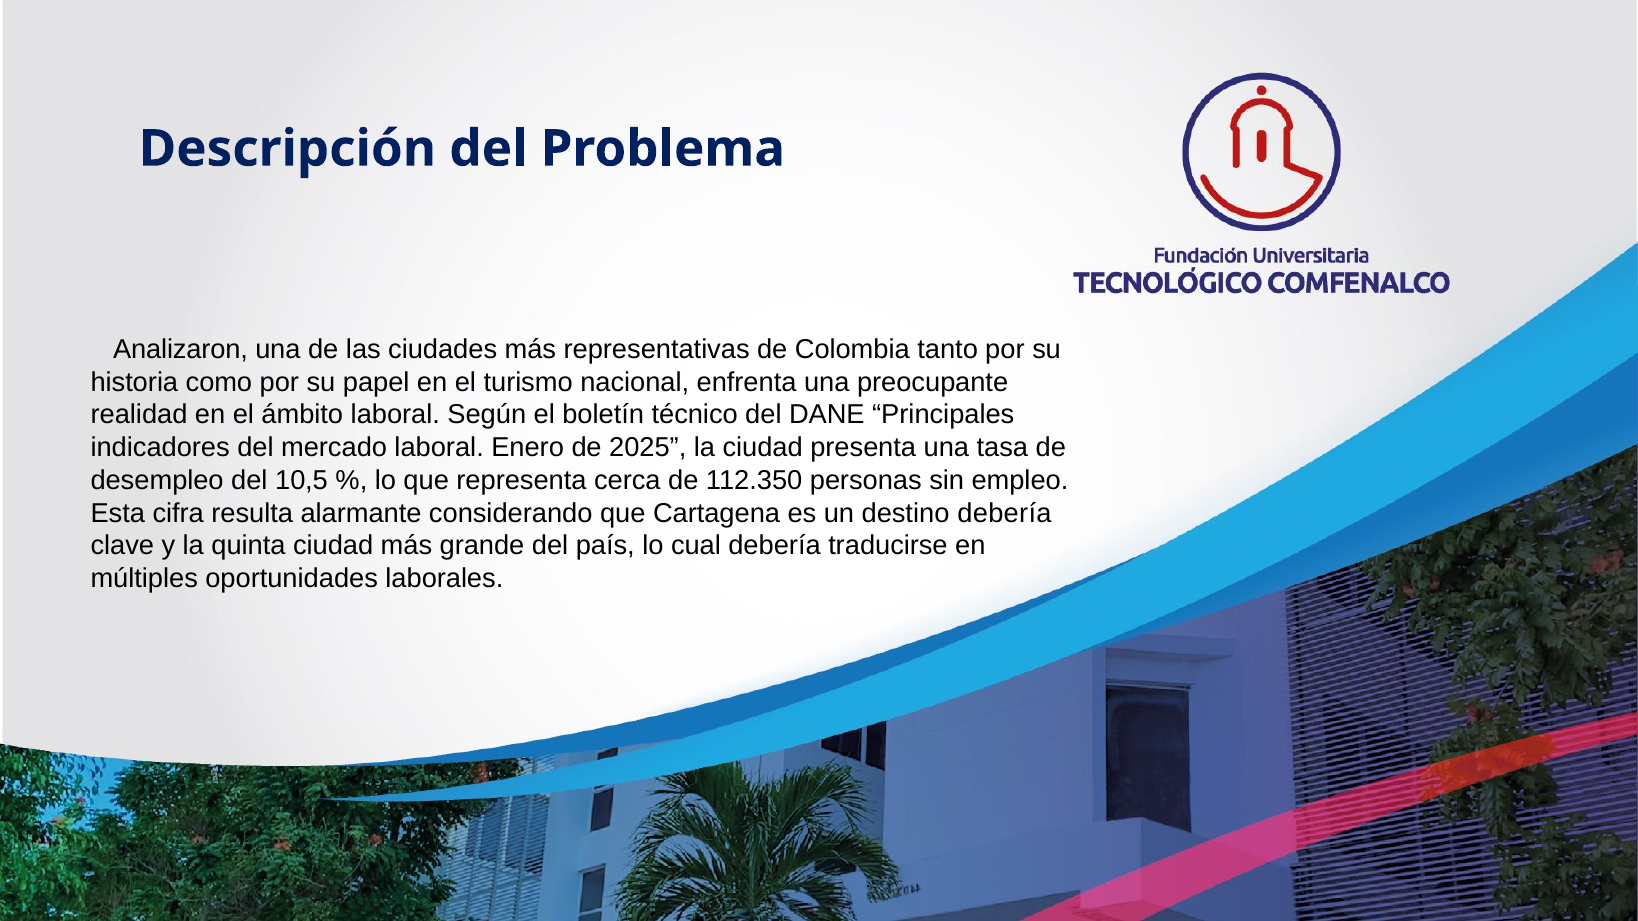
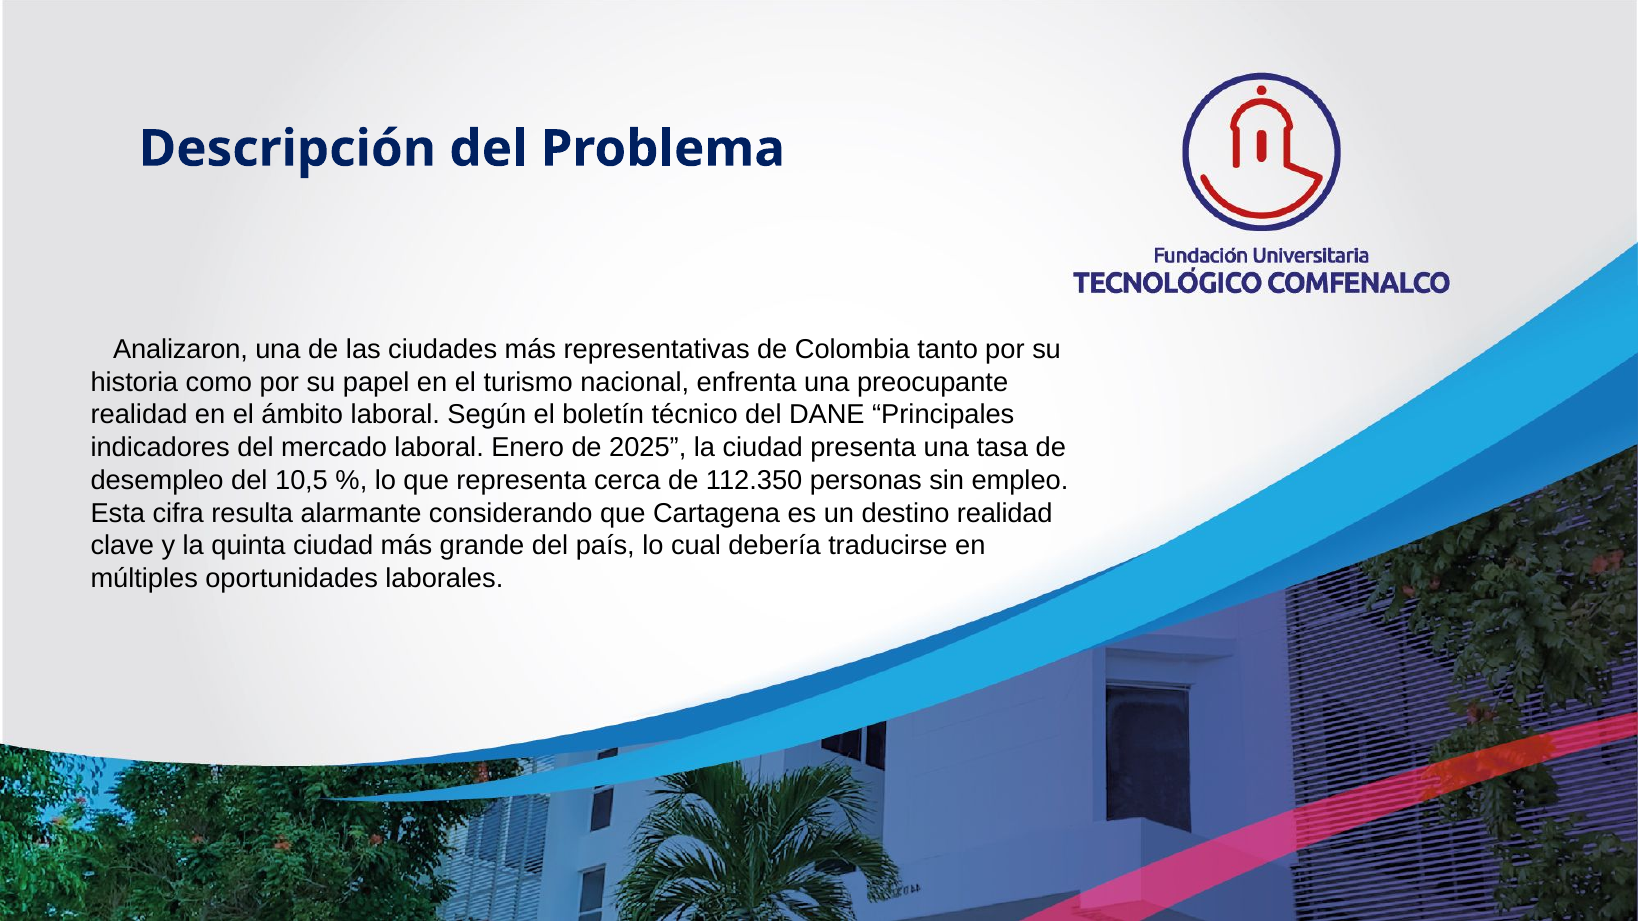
destino debería: debería -> realidad (1005, 513)
